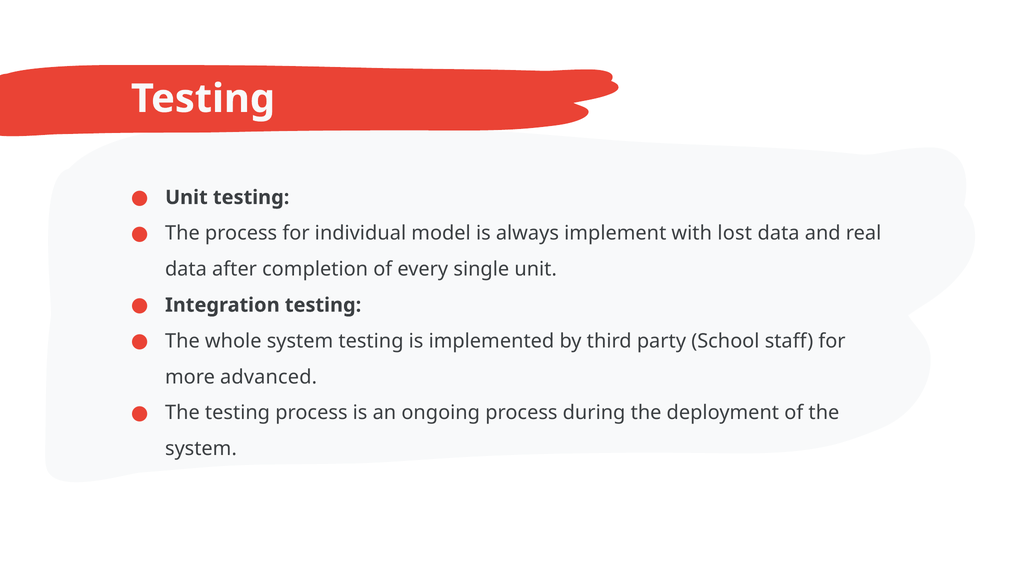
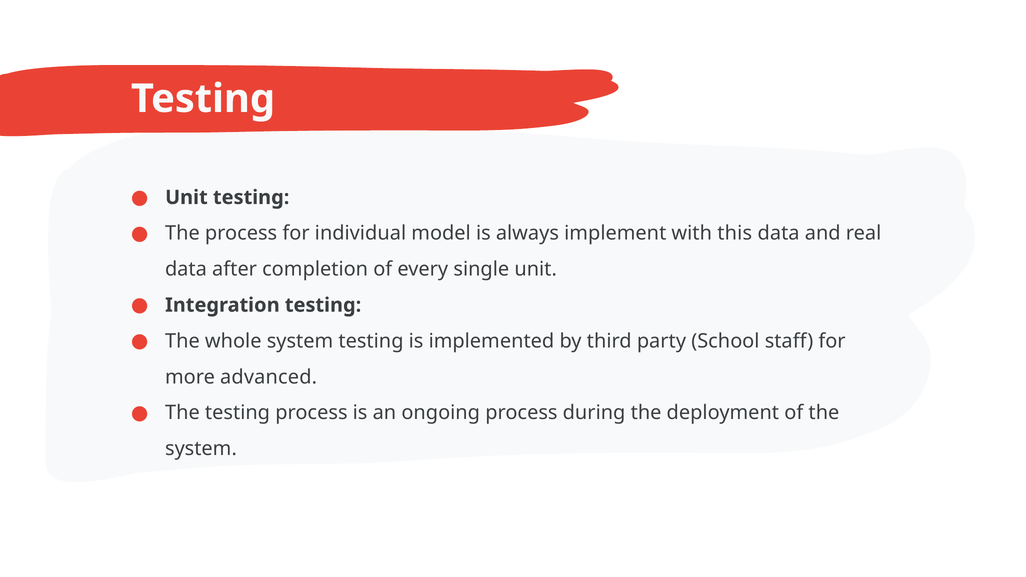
lost: lost -> this (735, 233)
